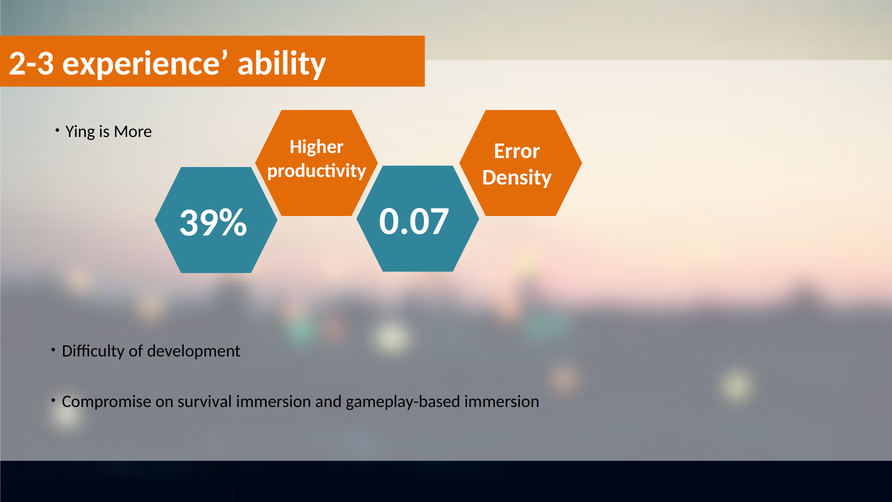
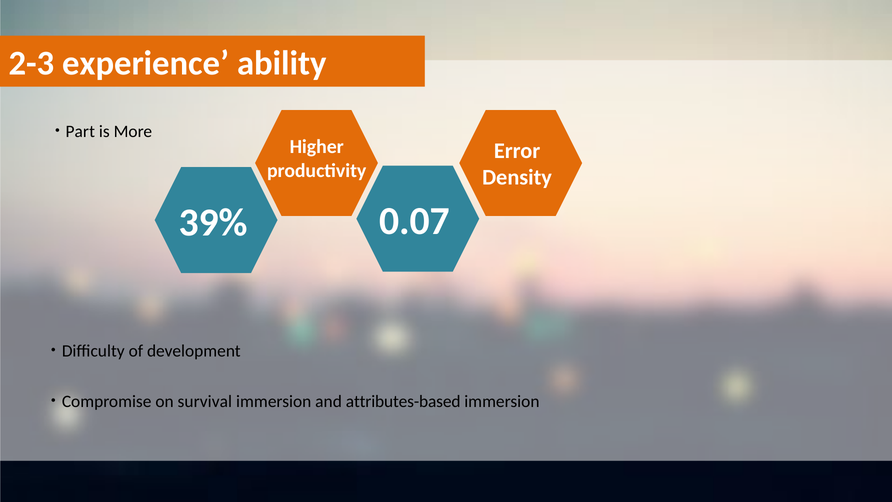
Ying: Ying -> Part (80, 131)
gameplay-based: gameplay-based -> attributes-based (403, 401)
